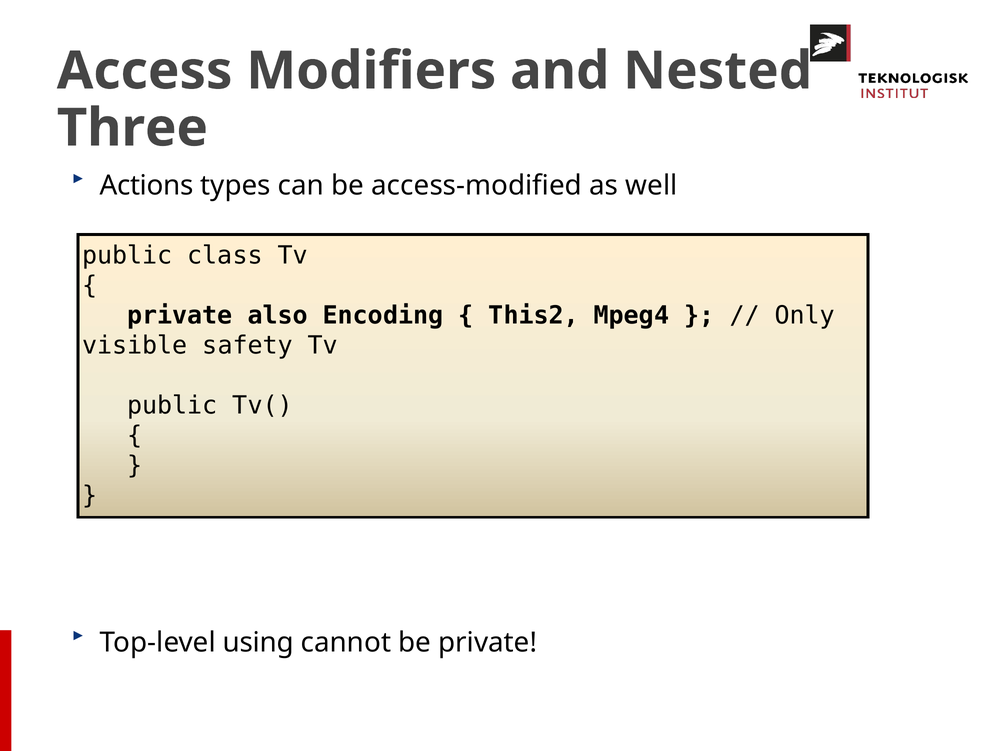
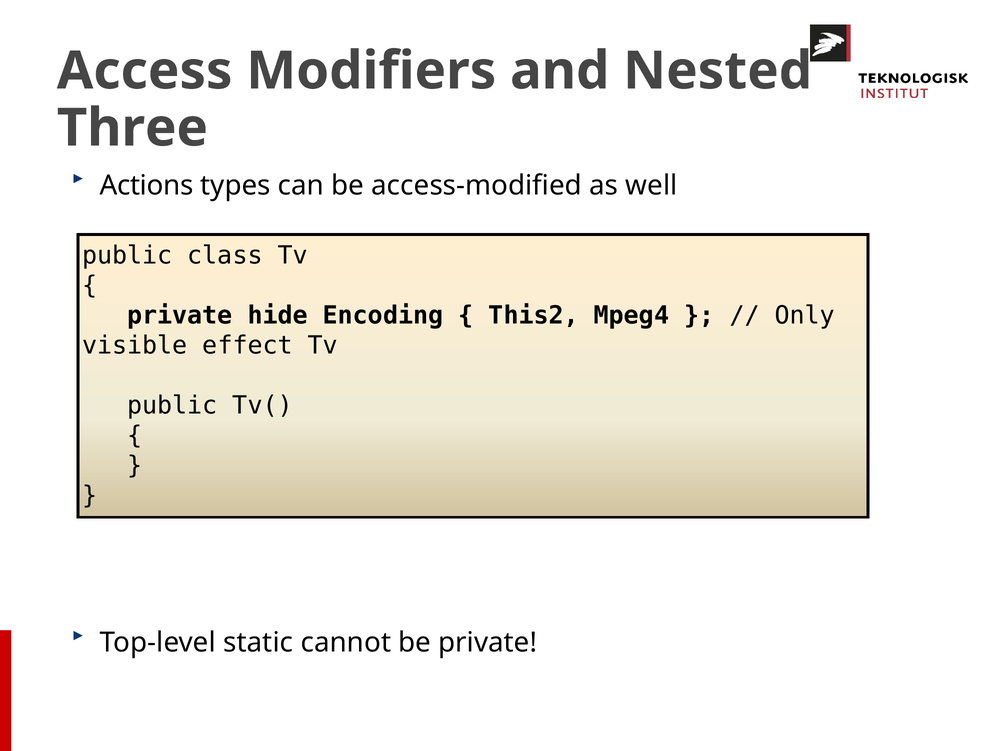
also: also -> hide (278, 315)
safety: safety -> effect (248, 345)
using: using -> static (258, 643)
